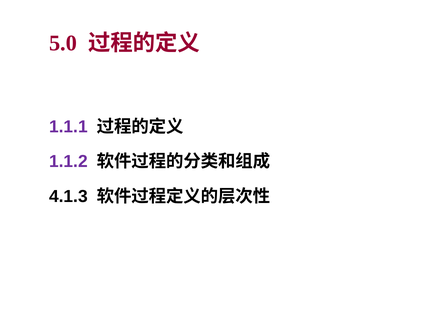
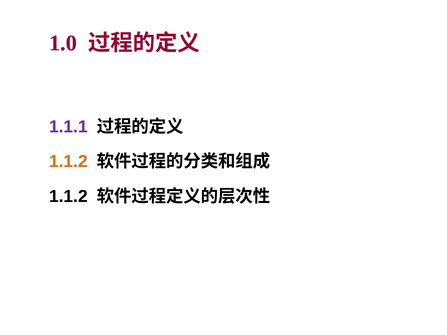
5.0: 5.0 -> 1.0 (63, 43)
1.1.2 colour: purple -> orange (68, 162)
4.1.3: 4.1.3 -> 1.1.2 (68, 196)
